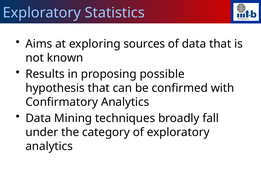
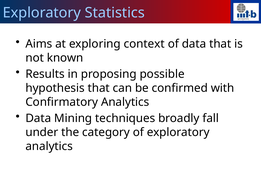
sources: sources -> context (144, 44)
